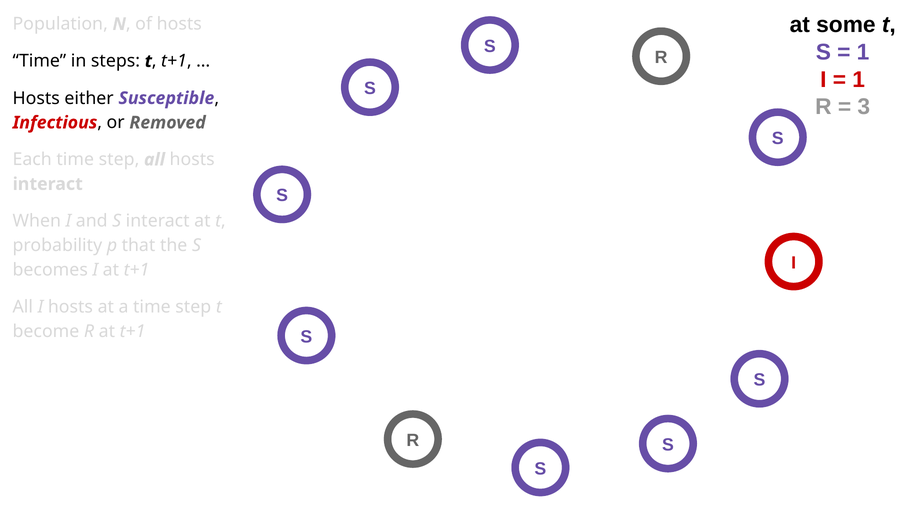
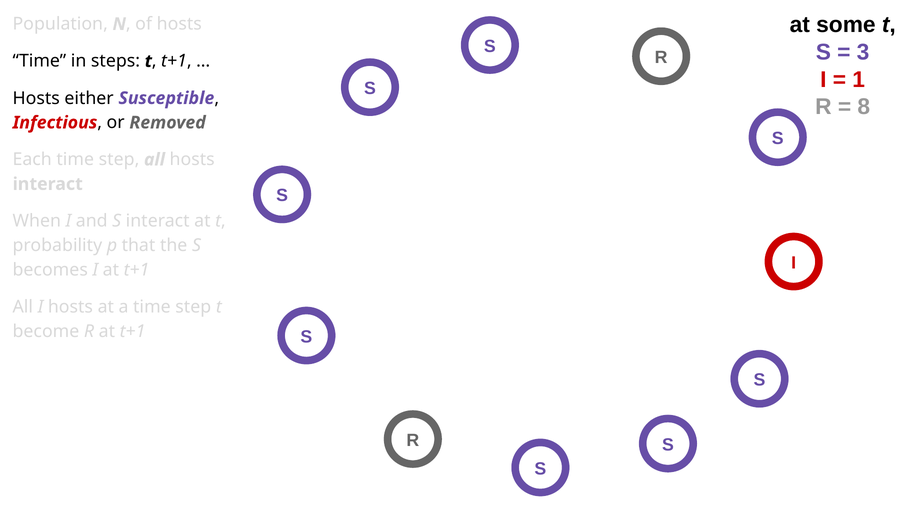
1: 1 -> 3 (863, 52)
3: 3 -> 8 (864, 107)
